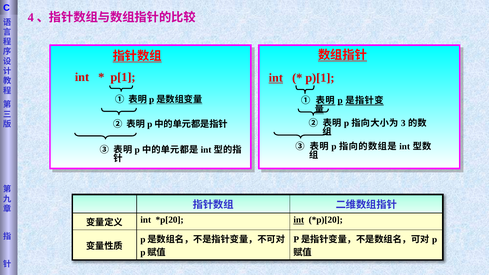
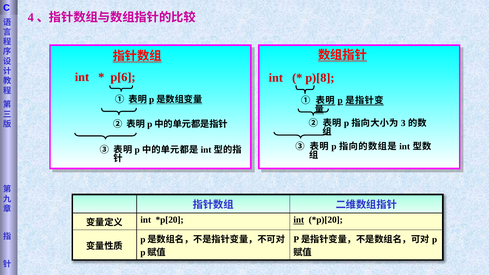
p[1: p[1 -> p[6 (123, 77)
int underline: present -> none (276, 78)
p)[1: p)[1 -> p)[8 (320, 78)
